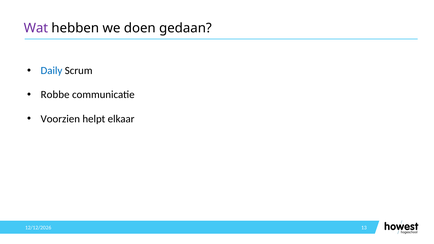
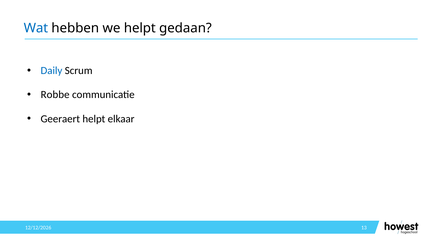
Wat colour: purple -> blue (36, 28)
we doen: doen -> helpt (140, 28)
Voorzien: Voorzien -> Geeraert (60, 119)
